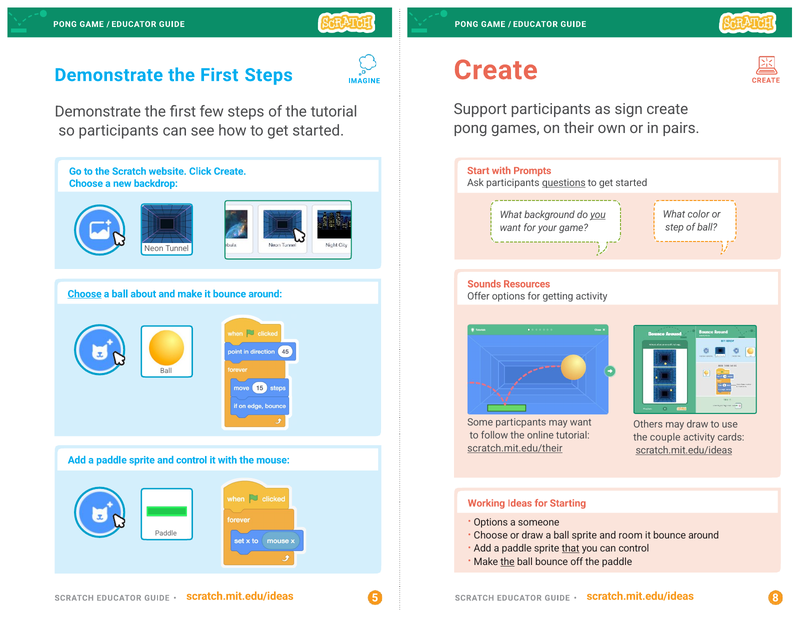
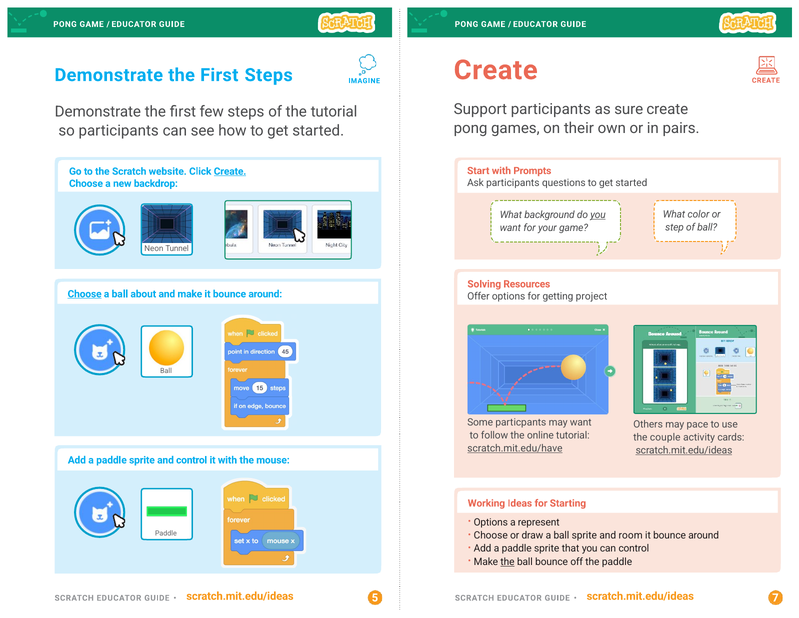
sign: sign -> sure (629, 109)
Create underline: none -> present (230, 171)
questions underline: present -> none (564, 183)
Sounds: Sounds -> Solving (484, 284)
getting activity: activity -> project (592, 296)
may draw: draw -> pace (697, 424)
scratch.mit.edu/their: scratch.mit.edu/their -> scratch.mit.edu/have (515, 448)
someone: someone -> represent (539, 522)
that underline: present -> none (571, 548)
8: 8 -> 7 (775, 597)
